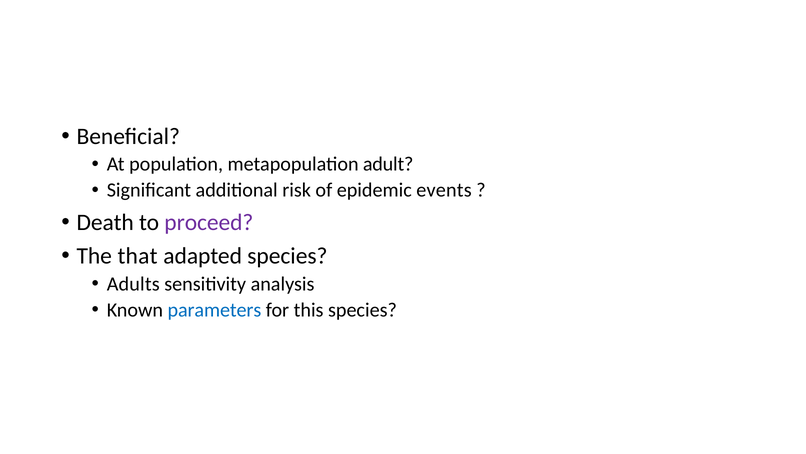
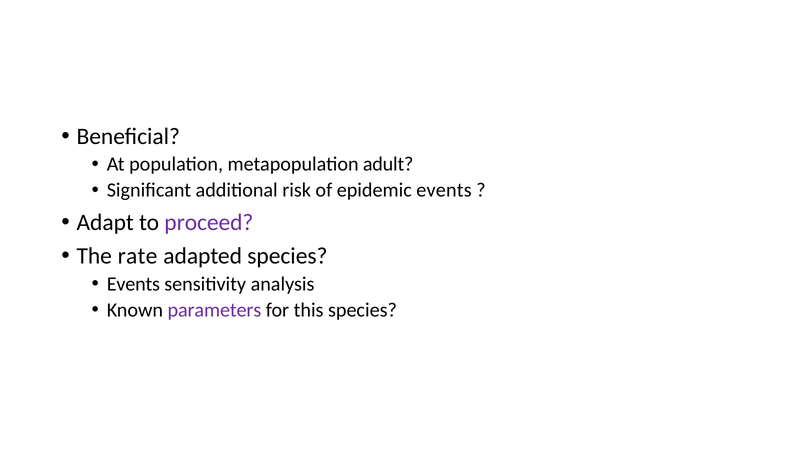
Death: Death -> Adapt (105, 222)
that: that -> rate (138, 256)
Adults: Adults -> Events (133, 284)
parameters colour: blue -> purple (214, 309)
